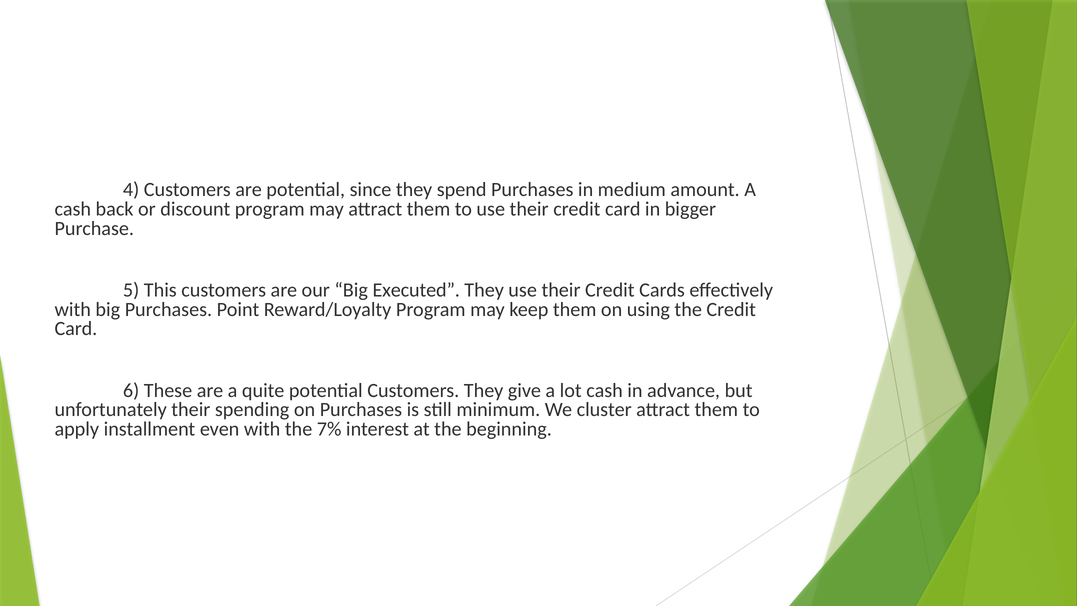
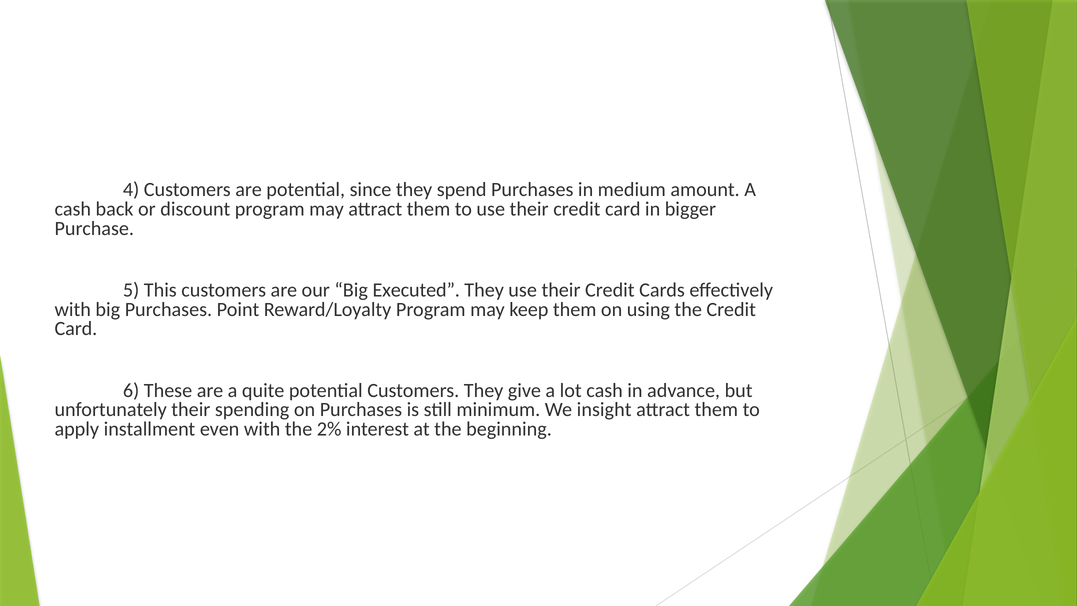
cluster: cluster -> insight (604, 410)
7%: 7% -> 2% (329, 429)
